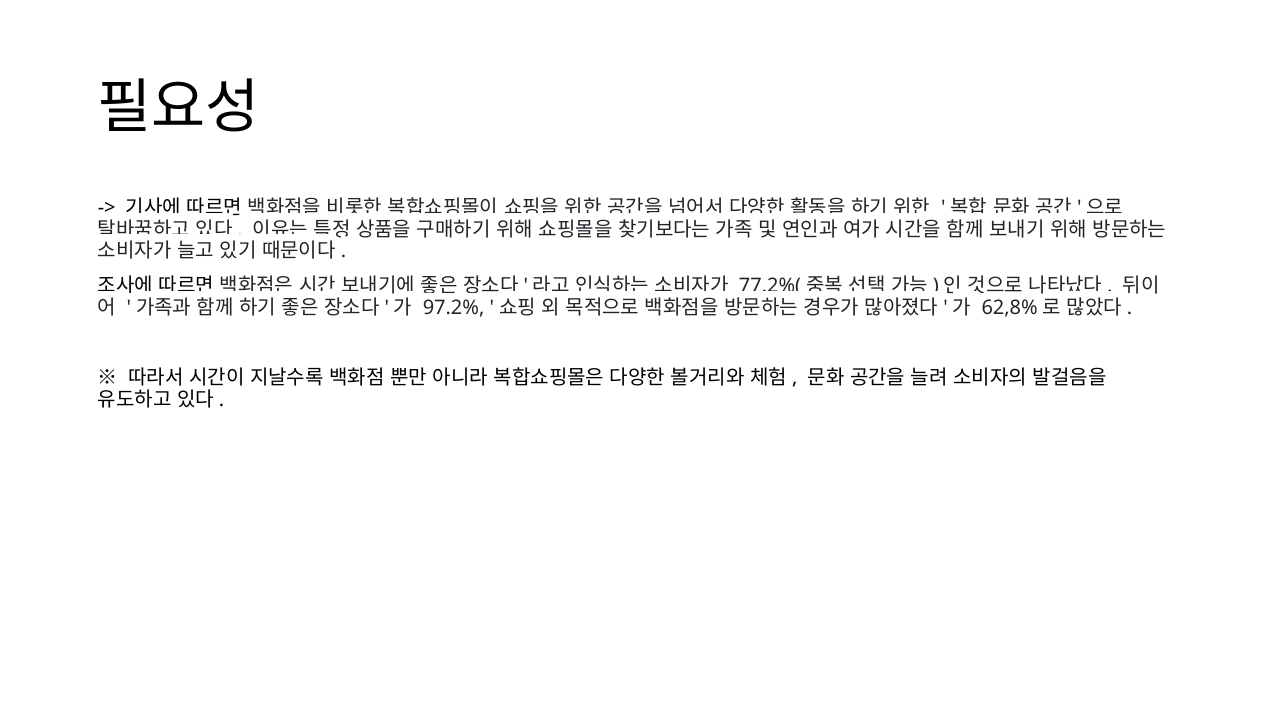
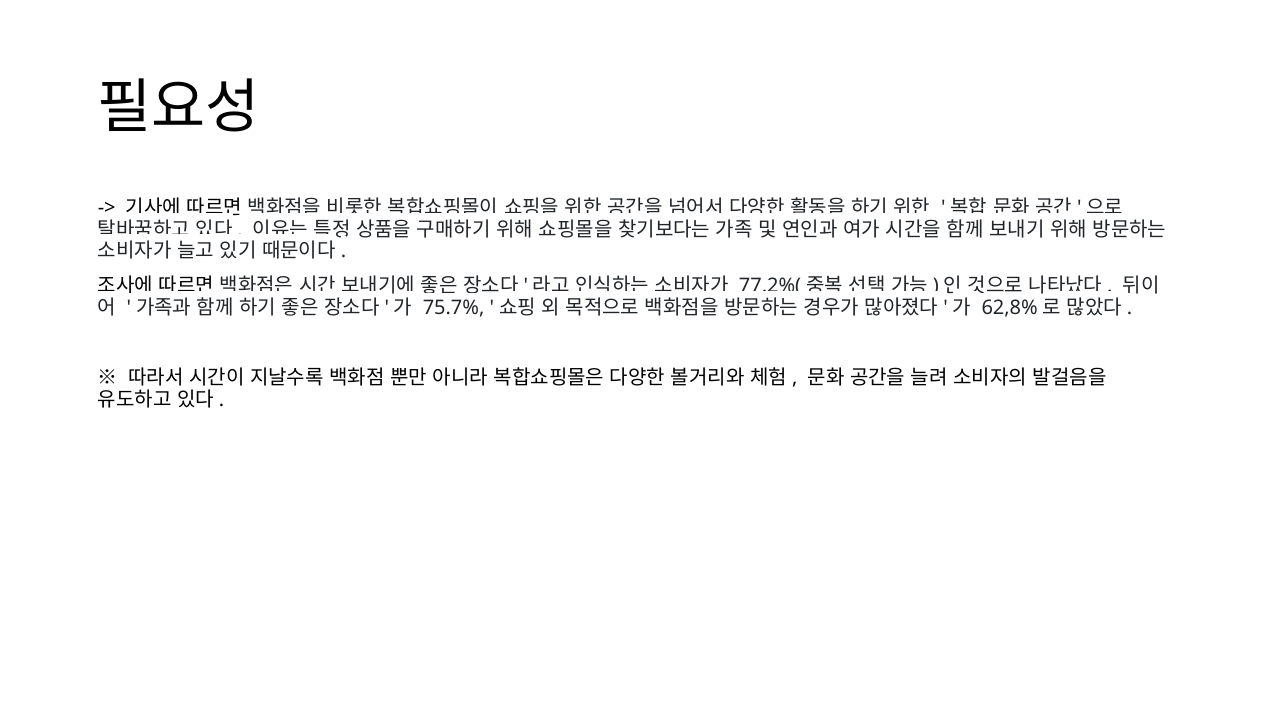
97.2%: 97.2% -> 75.7% (454, 308)
